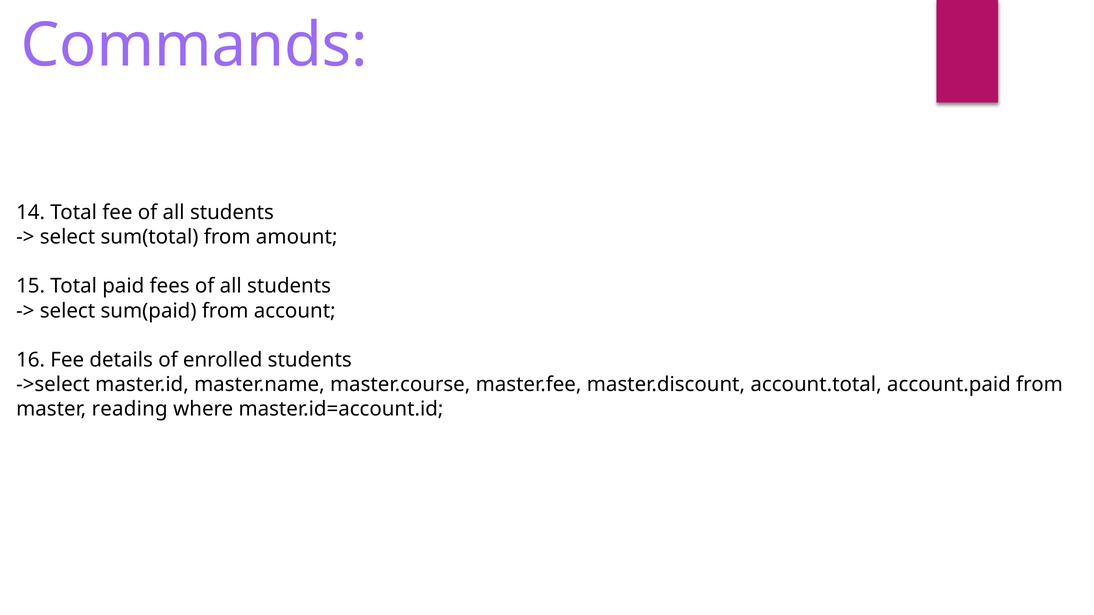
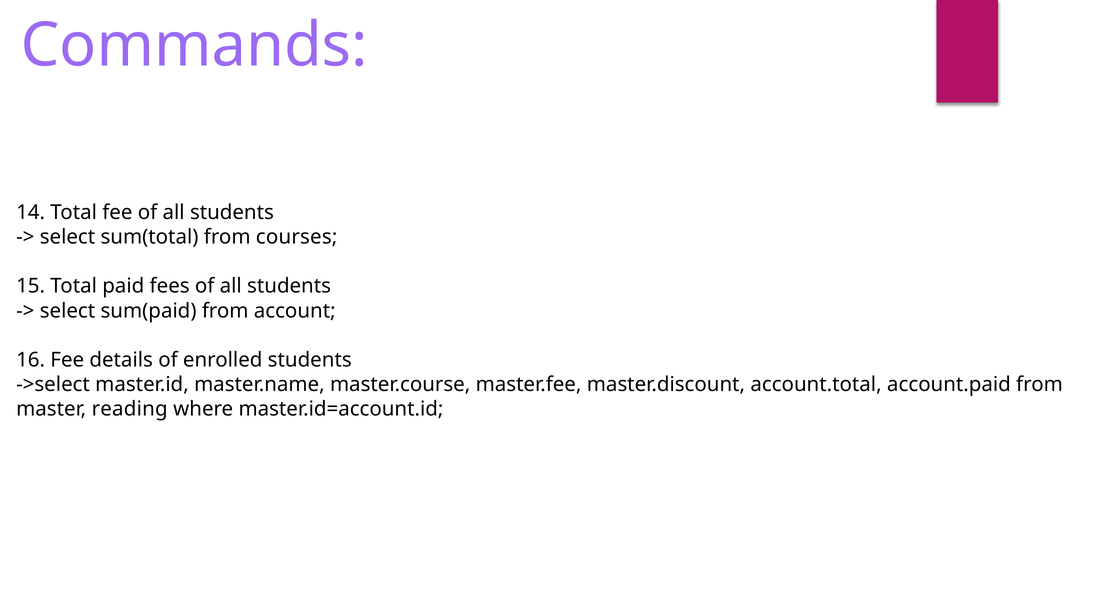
amount: amount -> courses (297, 237)
